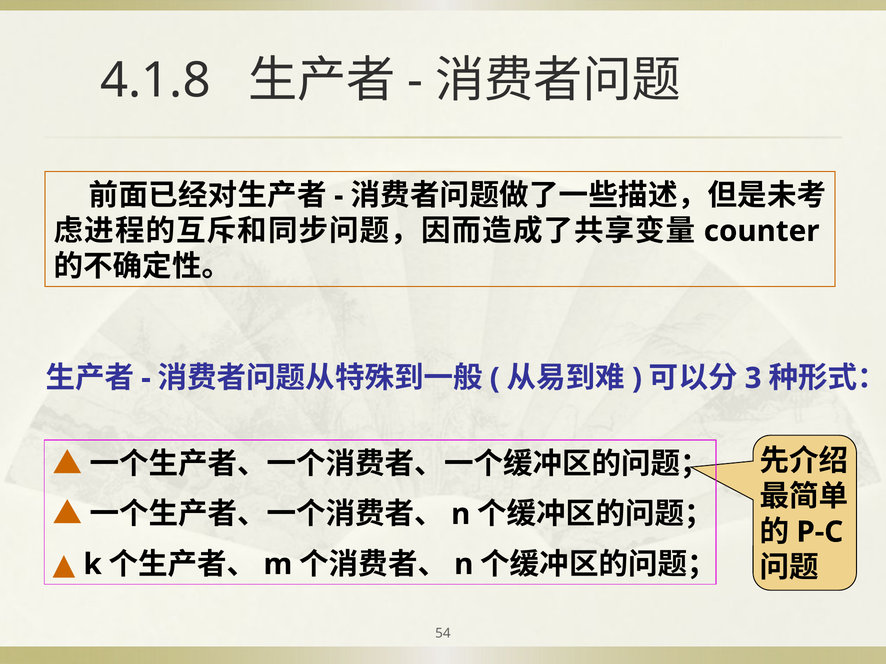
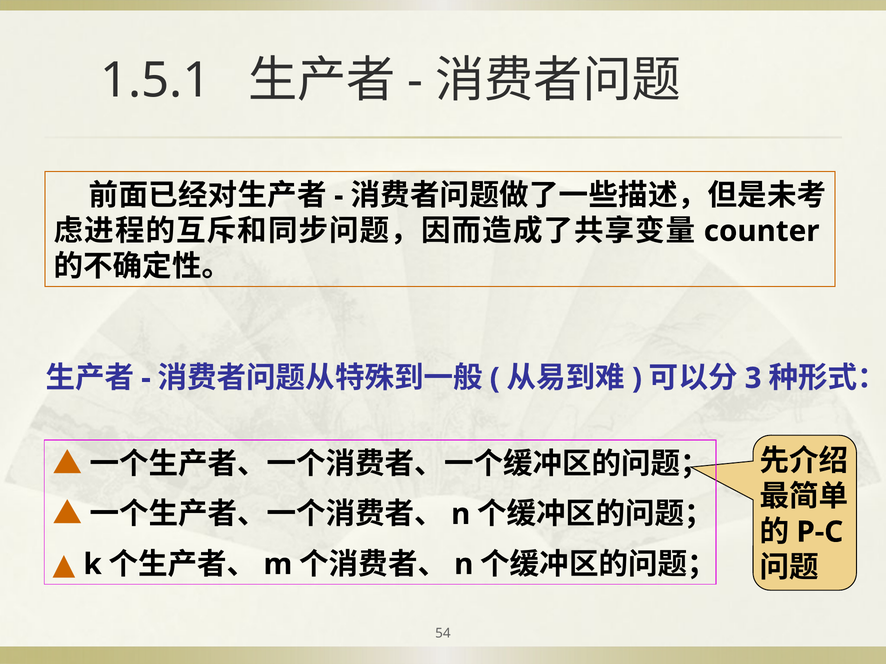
4.1.8: 4.1.8 -> 1.5.1 (155, 80)
